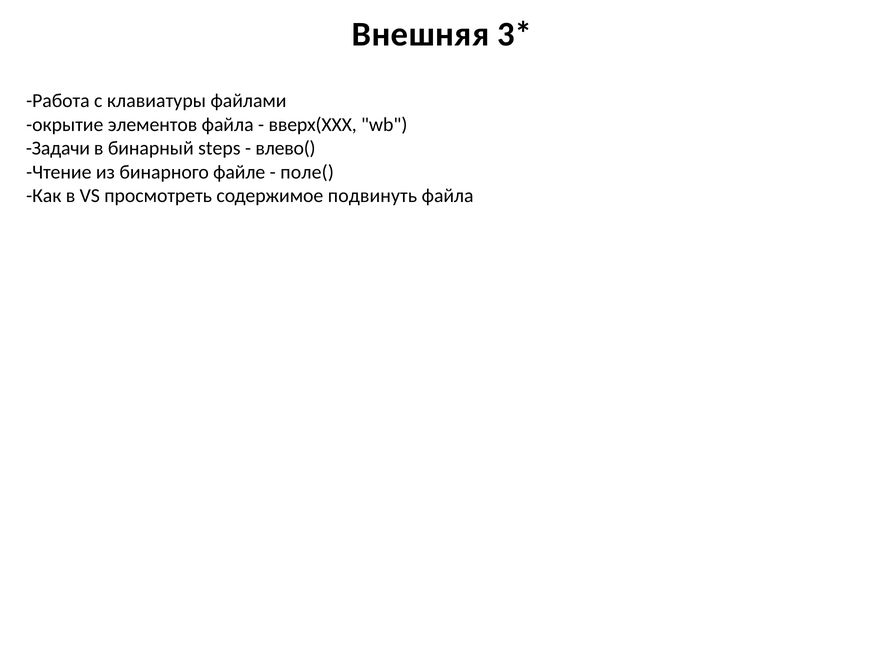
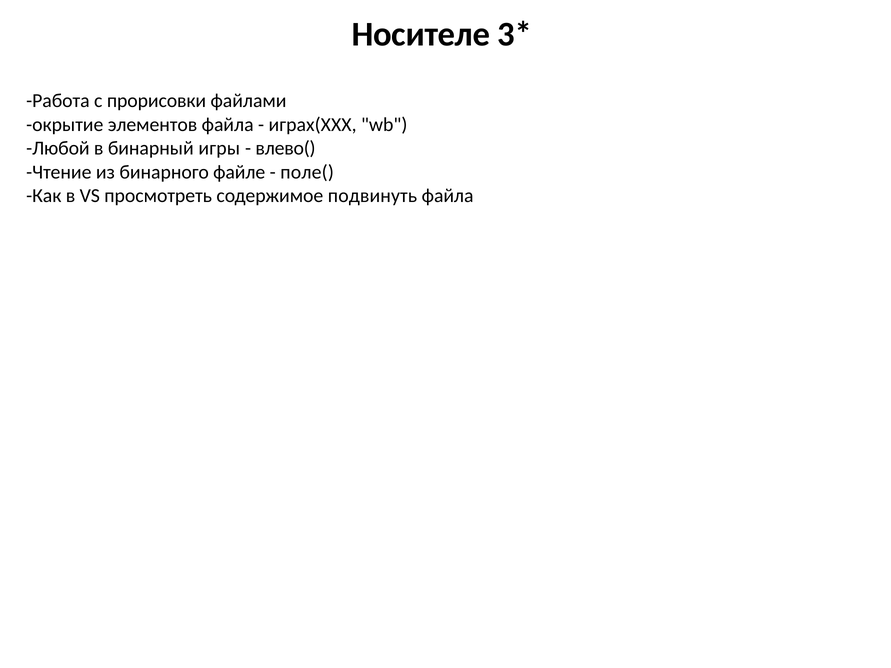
Внешняя: Внешняя -> Носителе (421, 34)
клавиатуры: клавиатуры -> прорисовки (157, 101)
вверх(XXX: вверх(XXX -> играх(XXX (313, 125)
Задачи: Задачи -> Любой (58, 148)
steps: steps -> игры (219, 148)
